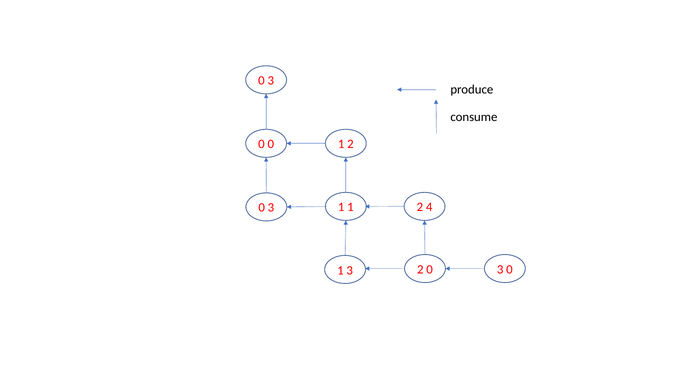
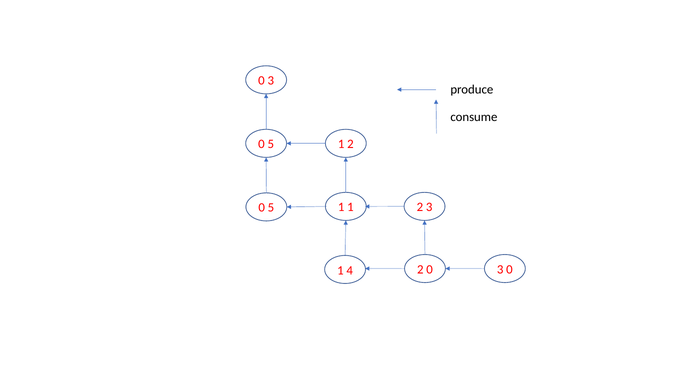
0: 0 -> 5 (271, 144)
2 4: 4 -> 3 (429, 207)
3: 3 -> 5 (271, 208)
1 3: 3 -> 4 (350, 270)
